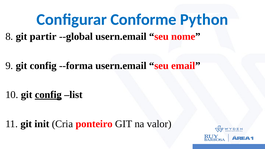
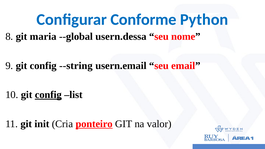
partir: partir -> maria (43, 36)
--global usern.email: usern.email -> usern.dessa (121, 36)
--forma: --forma -> --string (76, 66)
ponteiro underline: none -> present (94, 124)
